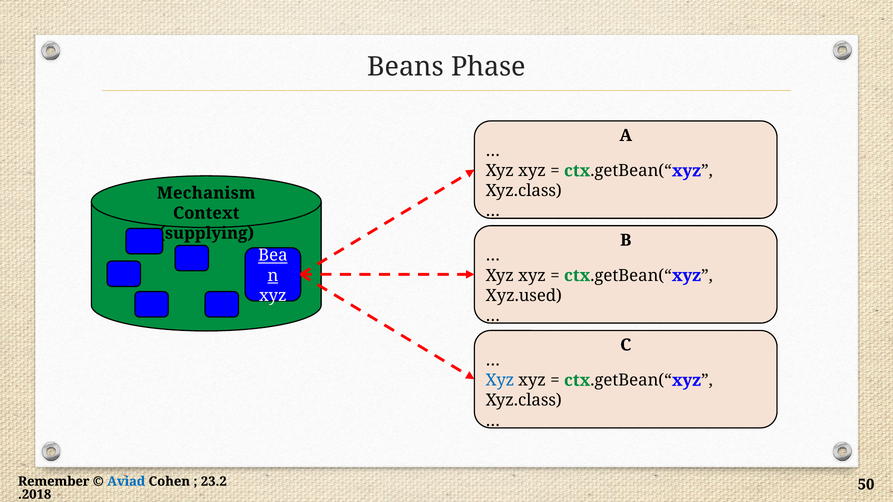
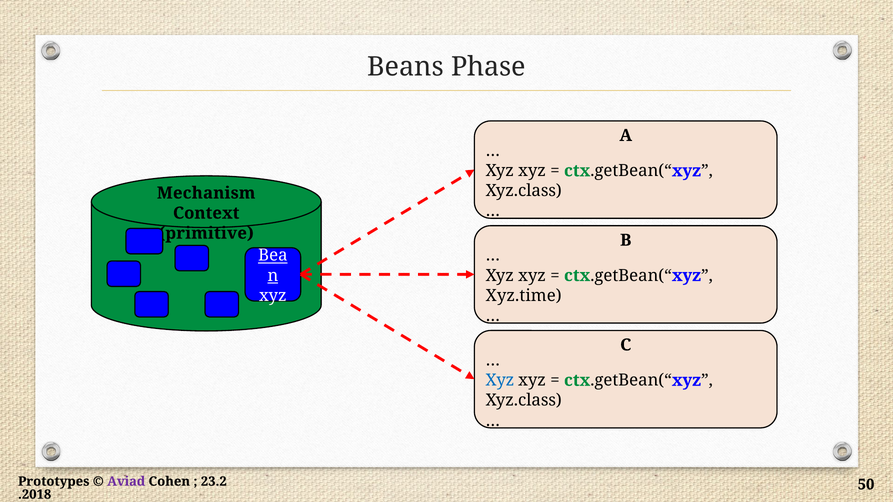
supplying: supplying -> primitive (206, 233)
Xyz.used: Xyz.used -> Xyz.time (524, 296)
Remember: Remember -> Prototypes (54, 482)
Aviad colour: blue -> purple (126, 482)
